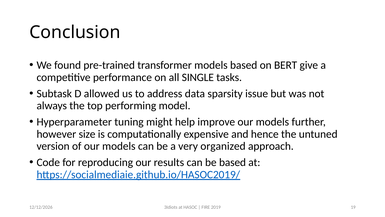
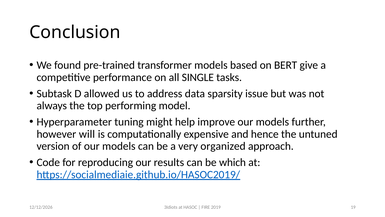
size: size -> will (87, 134)
be based: based -> which (232, 162)
